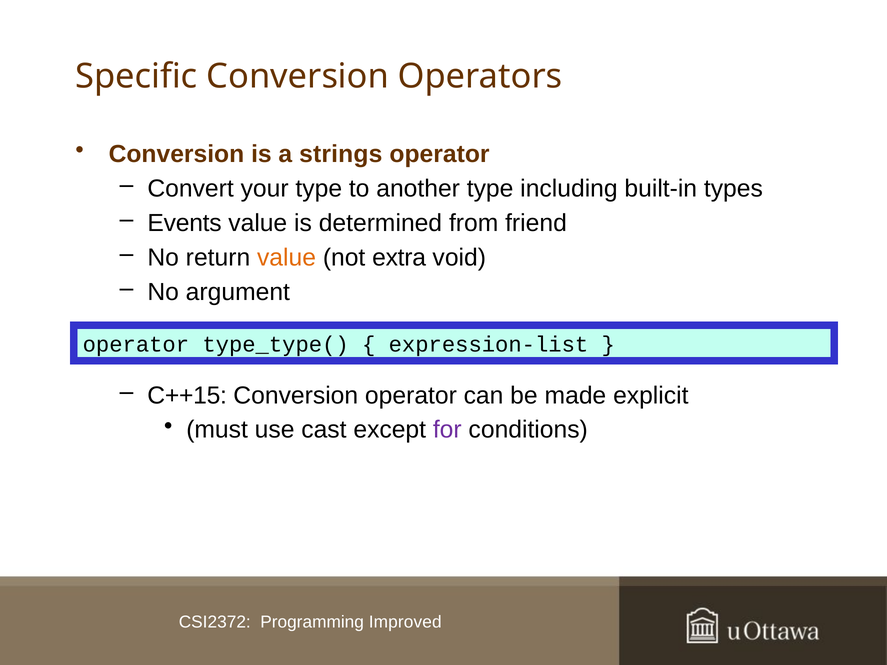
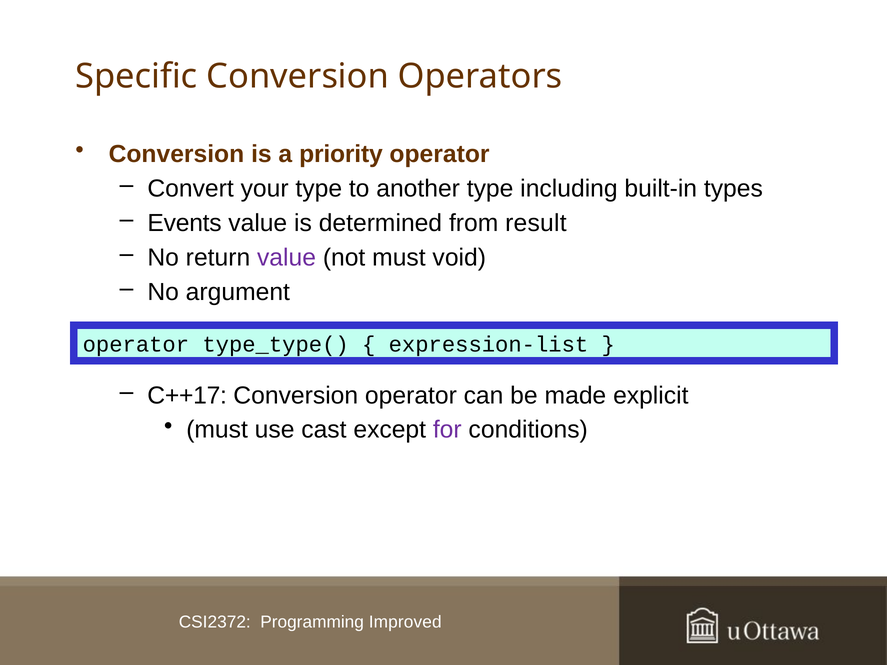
strings: strings -> priority (341, 154)
friend: friend -> result (536, 223)
value colour: orange -> purple (287, 258)
not extra: extra -> must (399, 258)
C++15: C++15 -> C++17 (187, 396)
